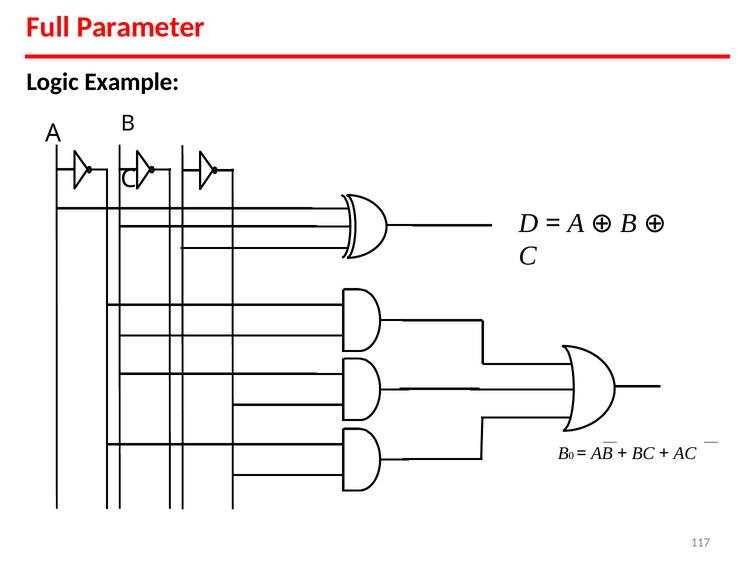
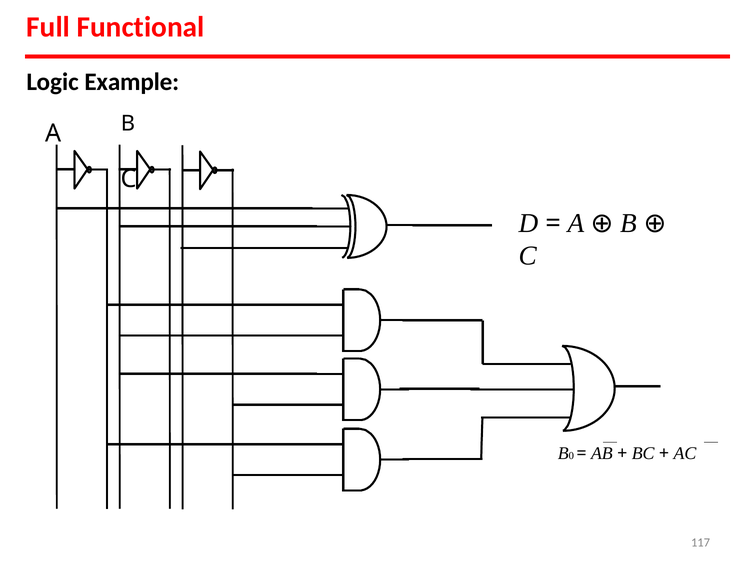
Parameter: Parameter -> Functional (141, 27)
